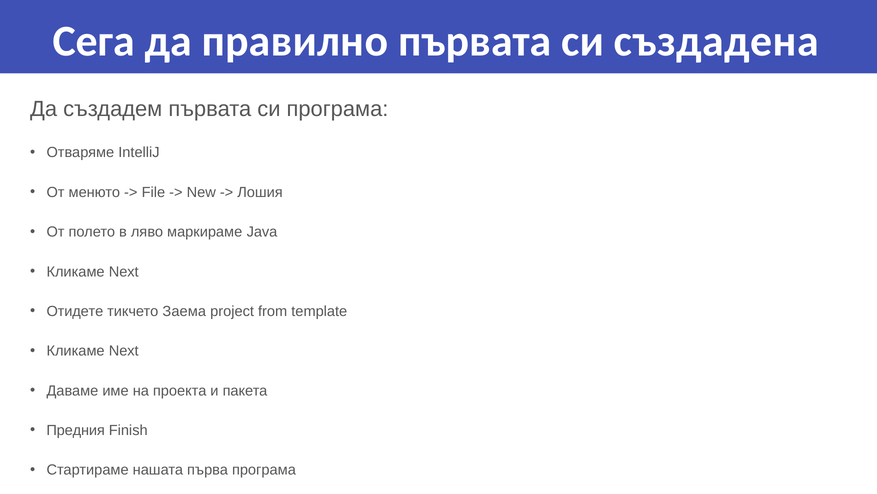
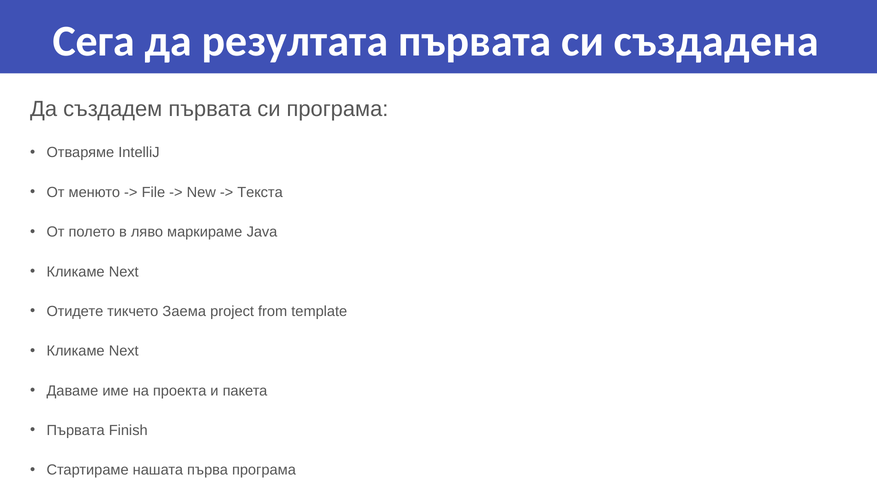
правилно: правилно -> резултата (295, 41)
Лошия: Лошия -> Текста (260, 192)
Предния: Предния -> Първата (76, 430)
